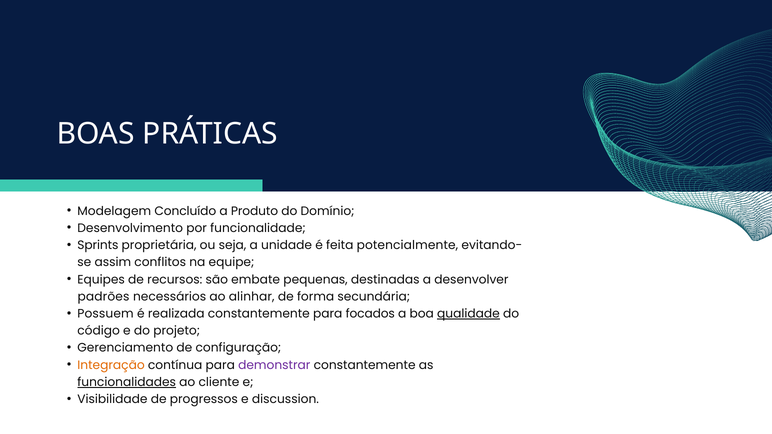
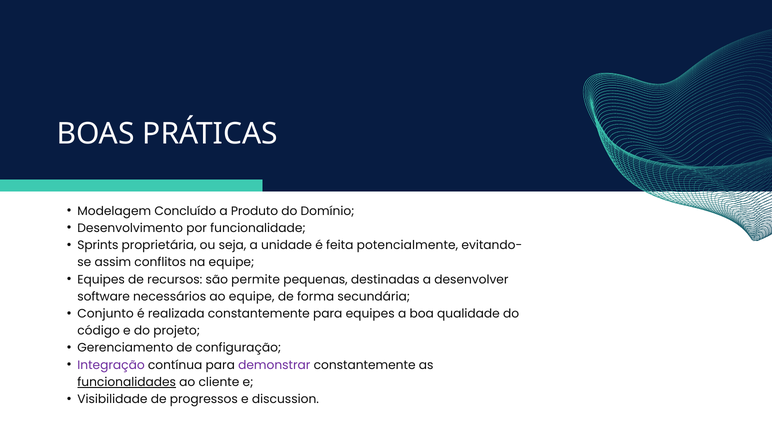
embate: embate -> permite (256, 280)
padrões: padrões -> software (104, 297)
ao alinhar: alinhar -> equipe (252, 297)
Possuem: Possuem -> Conjunto (106, 314)
para focados: focados -> equipes (370, 314)
qualidade underline: present -> none (468, 314)
Integração colour: orange -> purple (111, 365)
